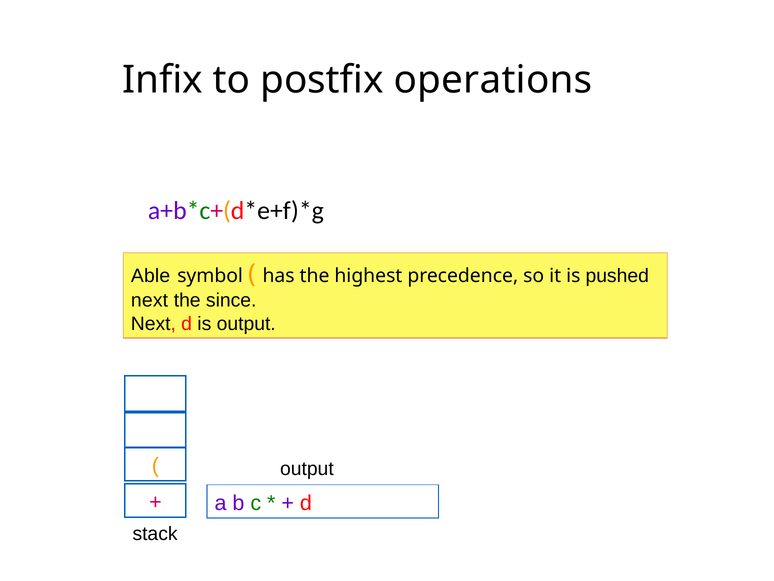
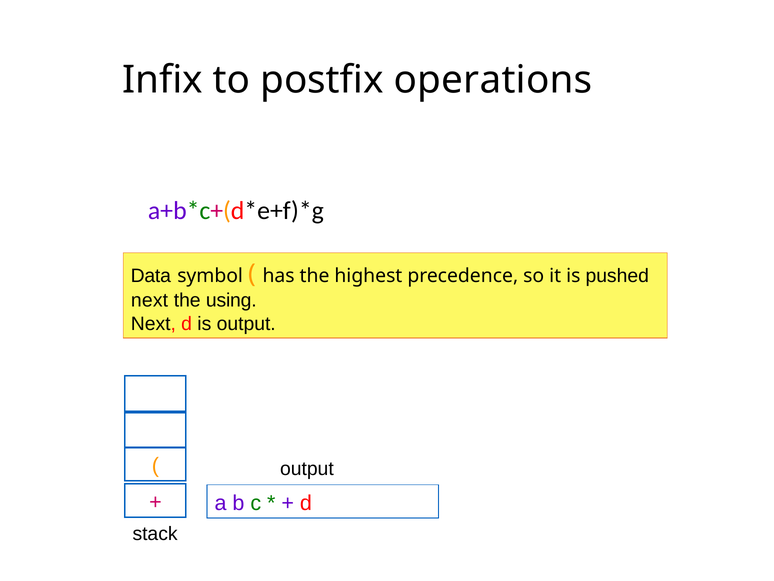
Able: Able -> Data (151, 276)
since: since -> using (231, 300)
